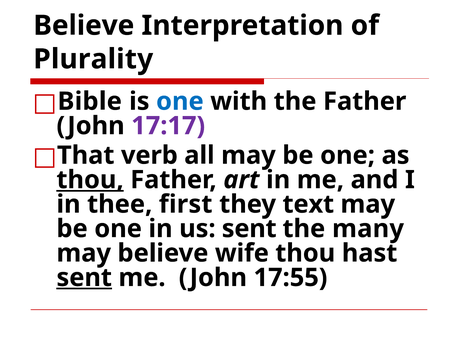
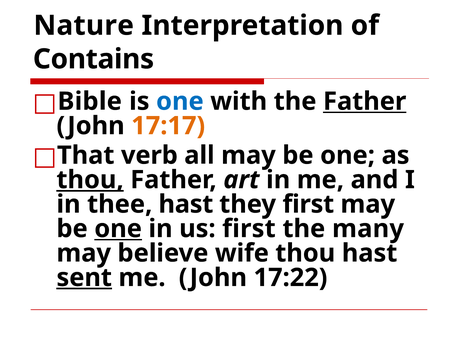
Believe: Believe -> Nature (84, 25)
Plurality: Plurality -> Contains (94, 59)
Father underline: none -> present (365, 101)
17:17 colour: purple -> orange (168, 126)
thee first: first -> hast (186, 204)
they text: text -> first (308, 204)
one underline: none -> present (118, 228)
us sent: sent -> first (249, 228)
17:55: 17:55 -> 17:22 (290, 277)
